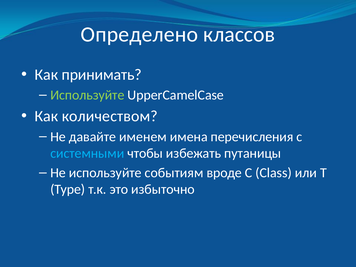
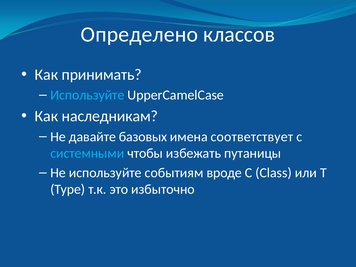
Используйте colour: light green -> light blue (87, 95)
количеством: количеством -> наследникам (110, 116)
именем: именем -> базовых (143, 137)
перечисления: перечисления -> соответствует (252, 137)
